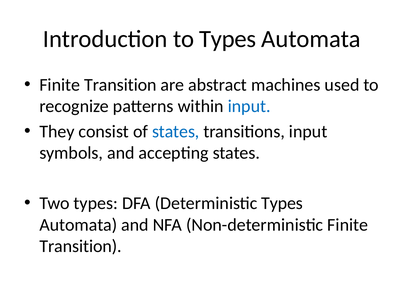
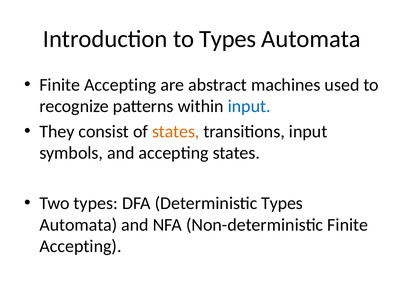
Transition: Transition -> Accepting (120, 85)
states colour: blue -> orange (176, 131)
Transition: Transition -> Accepting (81, 246)
